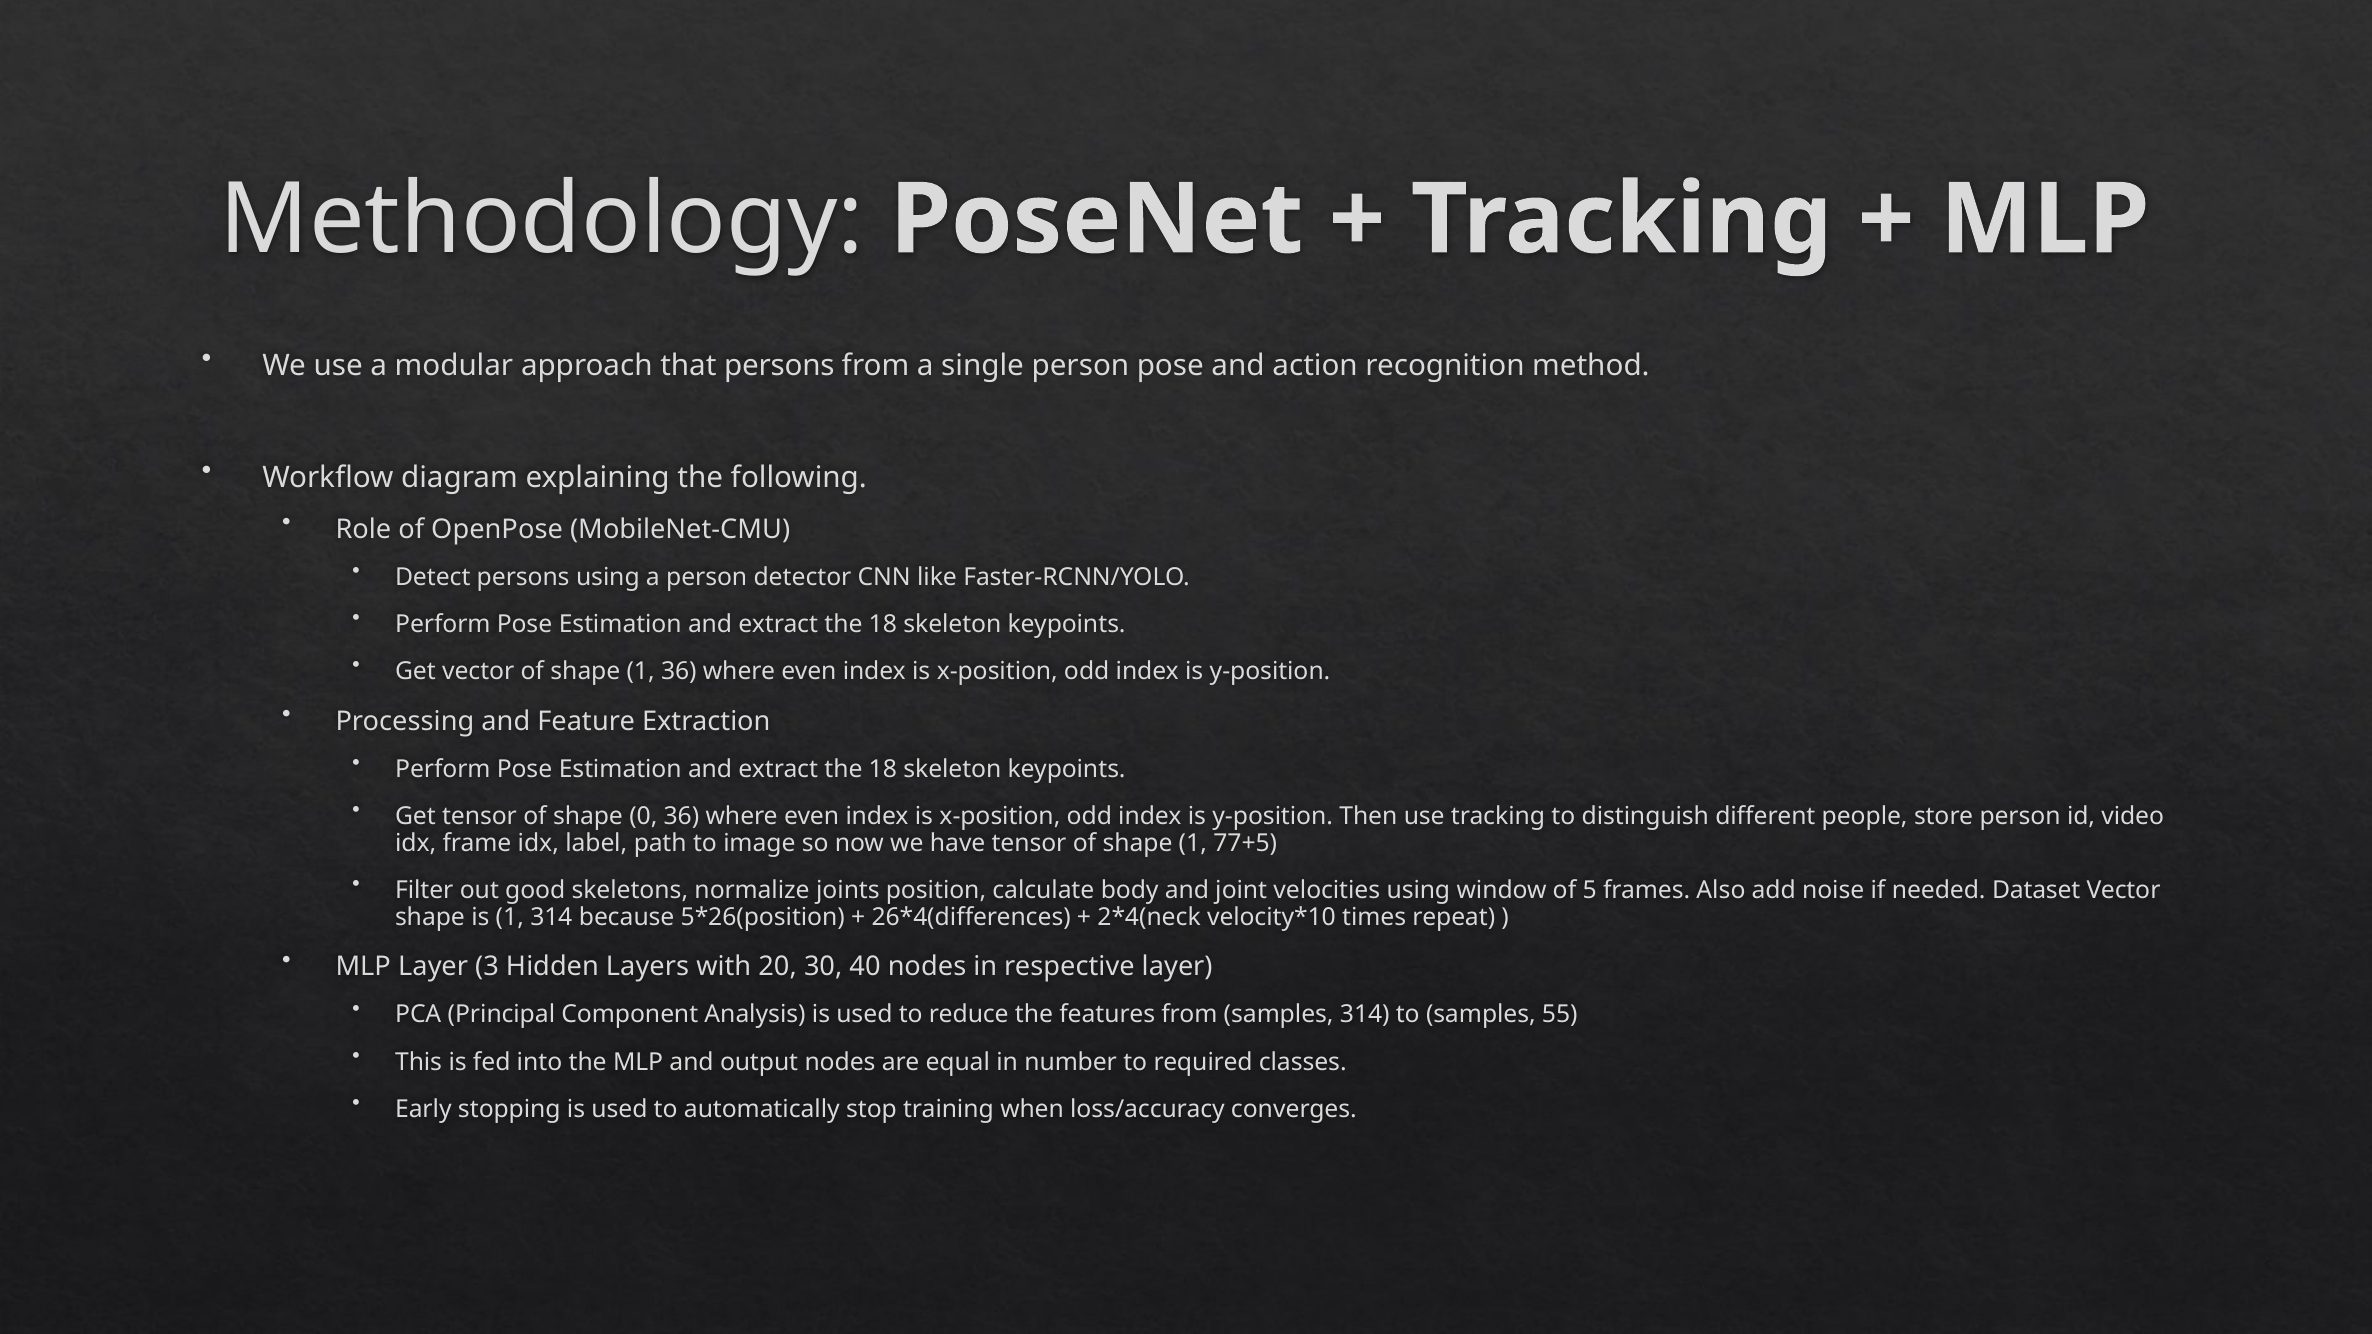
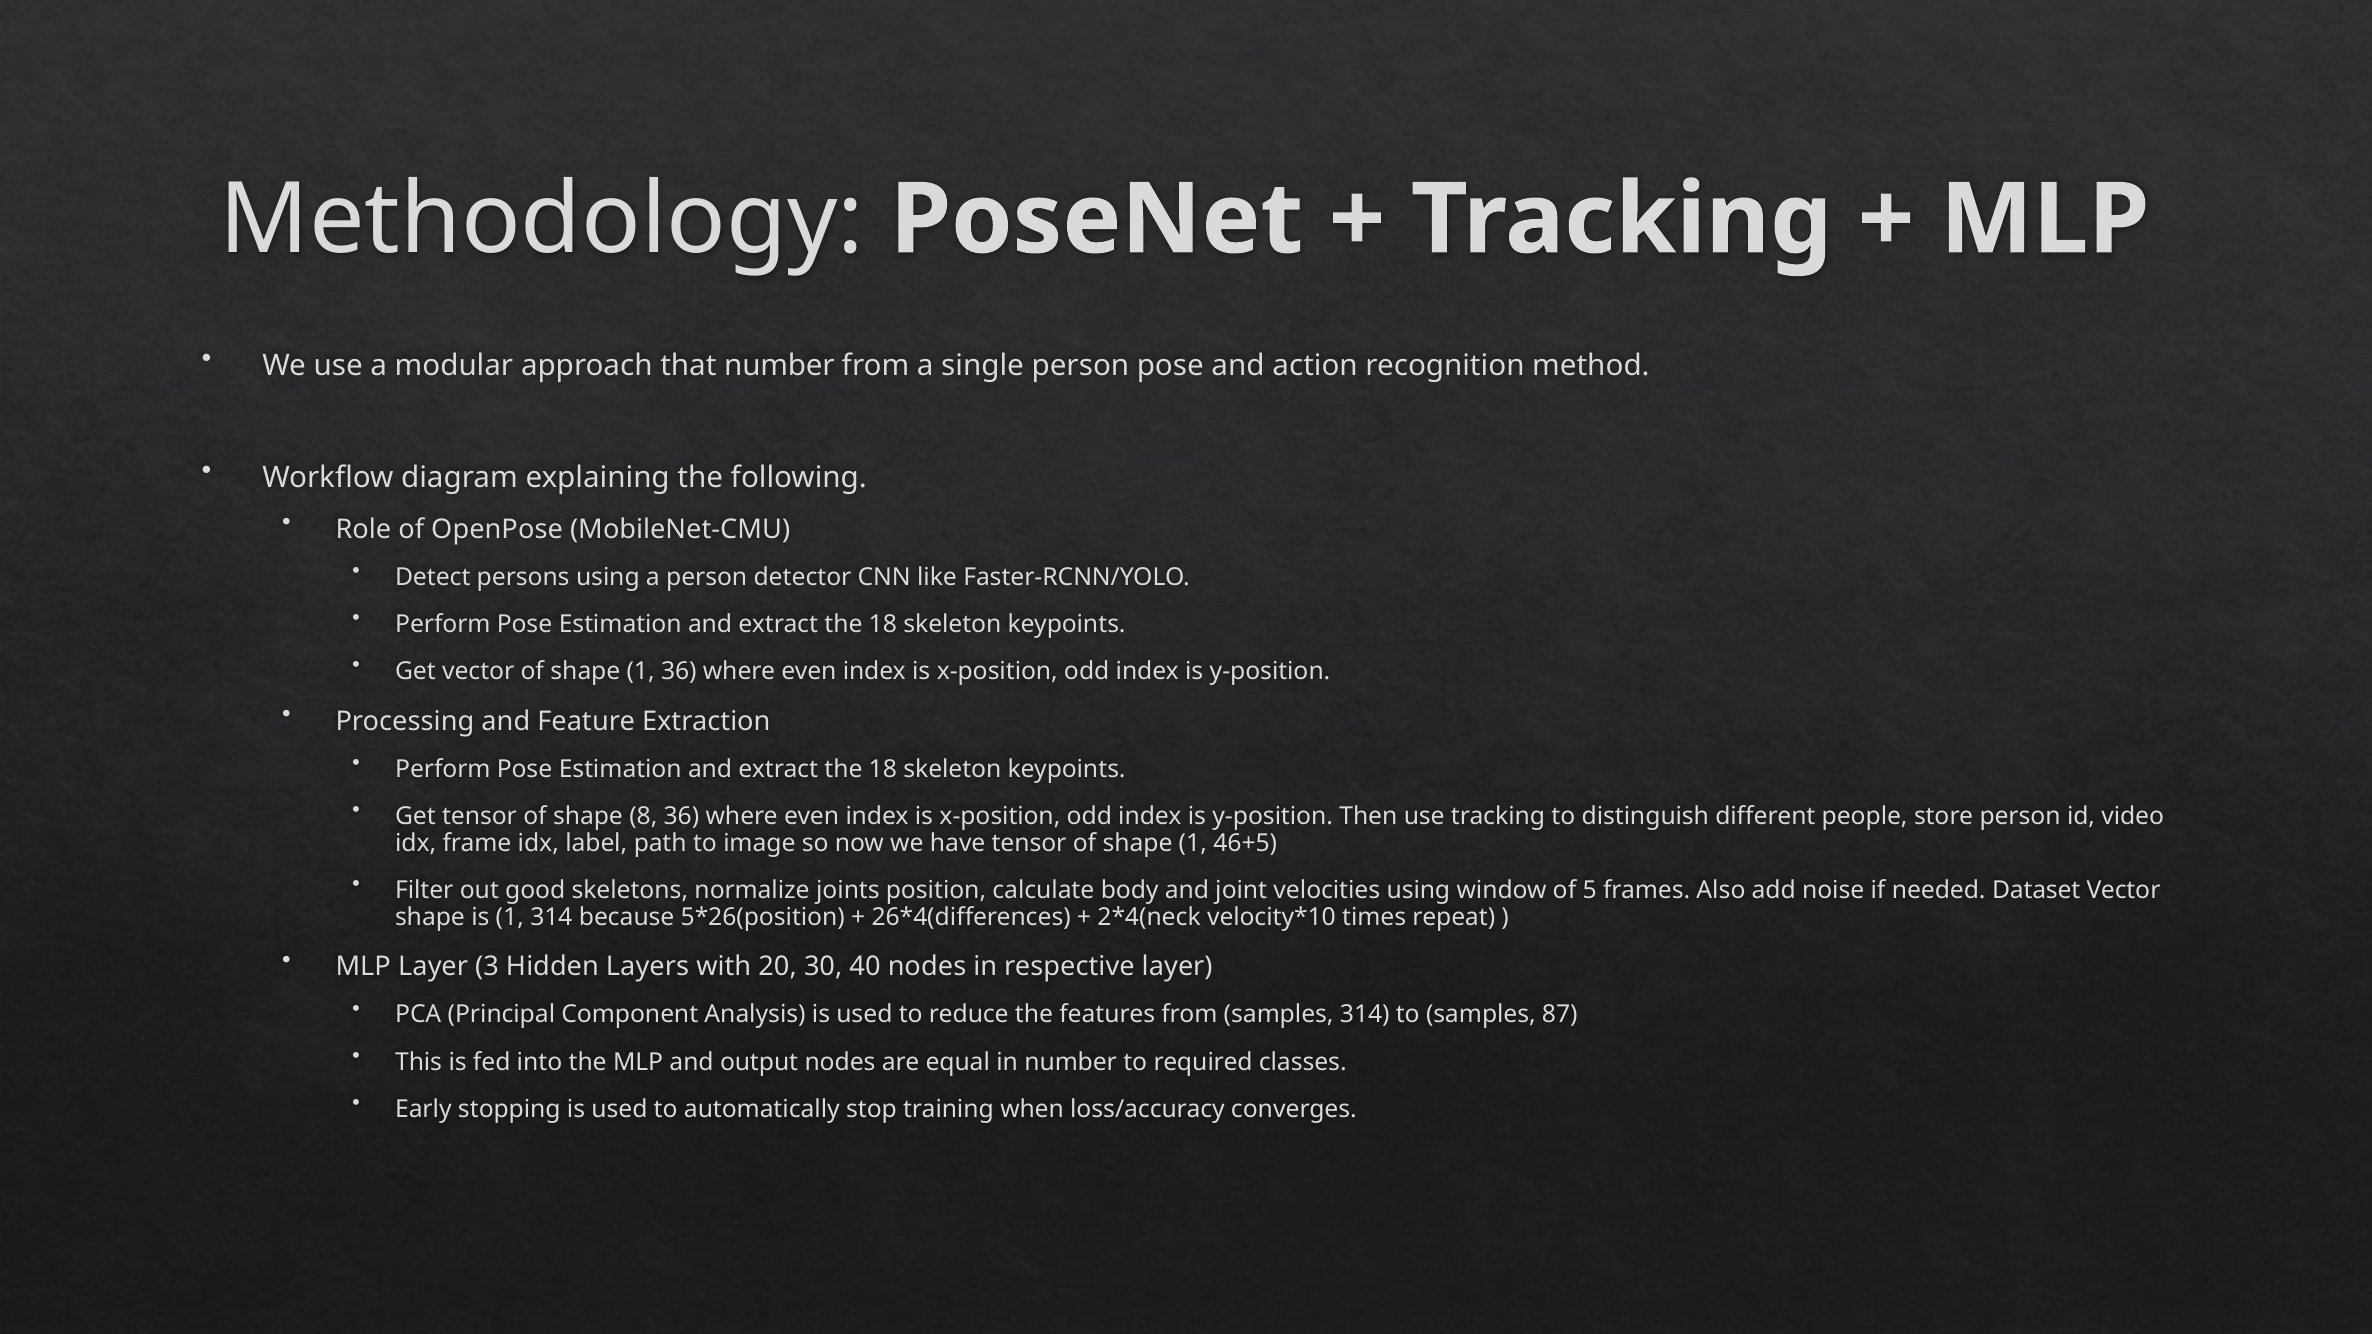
that persons: persons -> number (779, 366)
0: 0 -> 8 (643, 817)
77+5: 77+5 -> 46+5 (1245, 843)
55: 55 -> 87 (1560, 1015)
